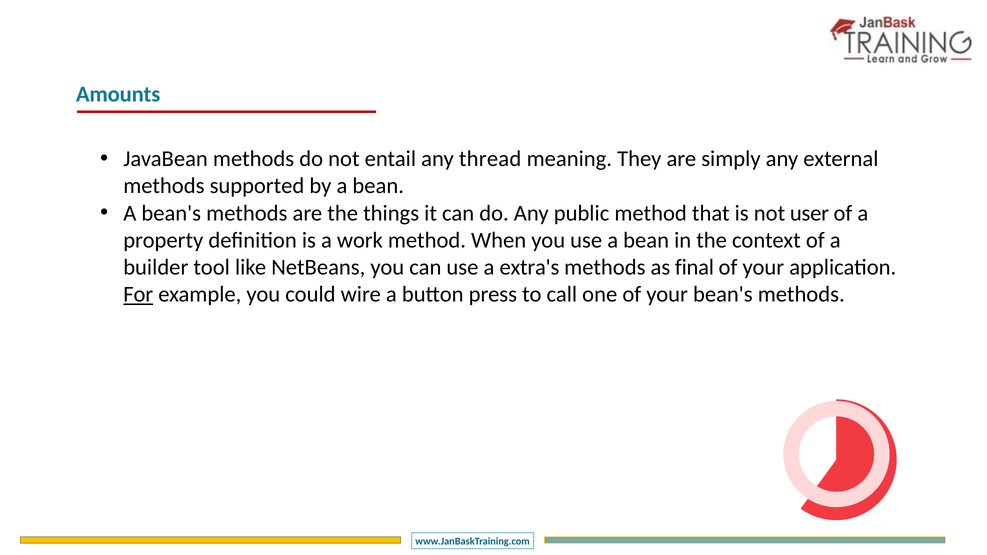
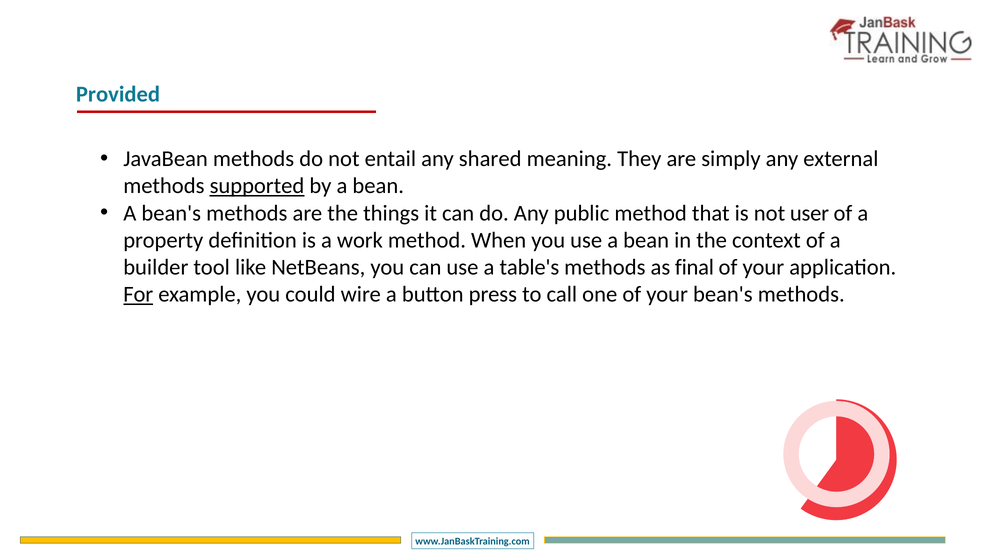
Amounts: Amounts -> Provided (118, 94)
thread: thread -> shared (490, 159)
supported underline: none -> present (257, 186)
extra's: extra's -> table's (529, 267)
